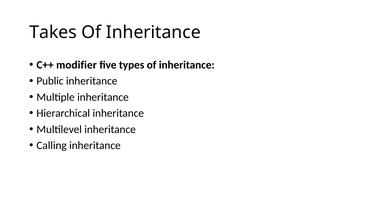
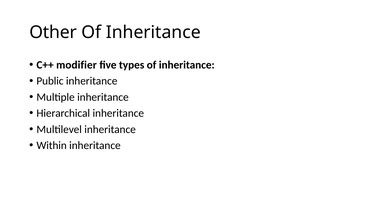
Takes: Takes -> Other (53, 32)
Calling: Calling -> Within (52, 145)
